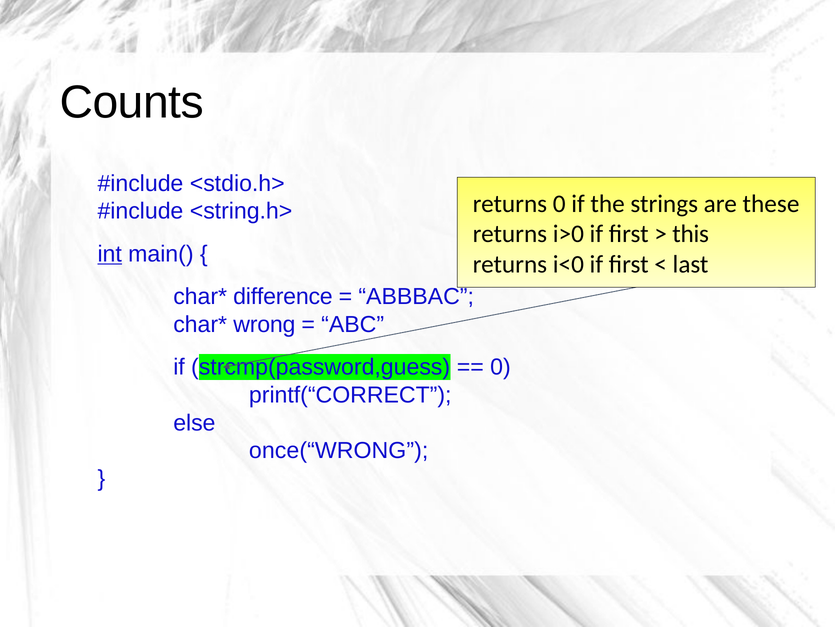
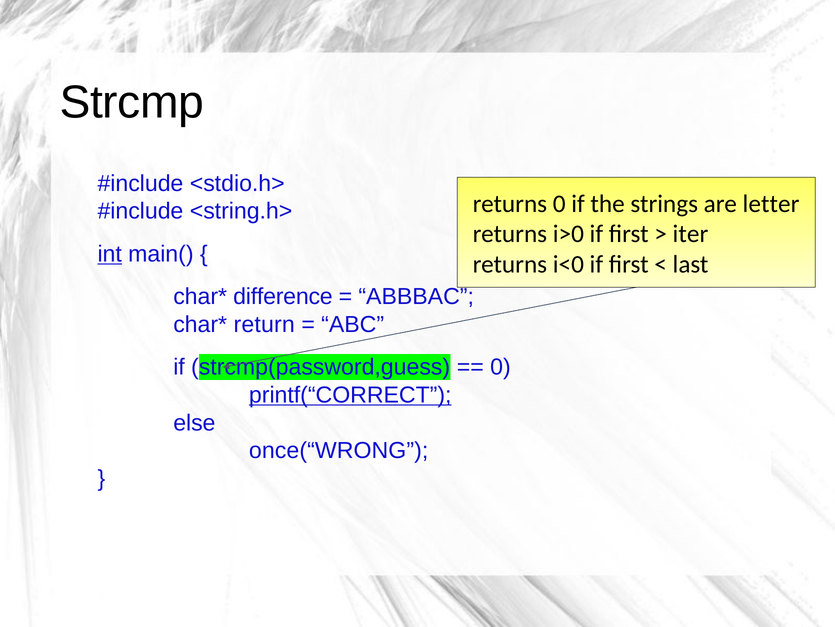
Counts: Counts -> Strcmp (132, 102)
these: these -> letter (771, 204)
this: this -> iter (690, 234)
wrong: wrong -> return (264, 324)
printf(“CORRECT underline: none -> present (350, 395)
